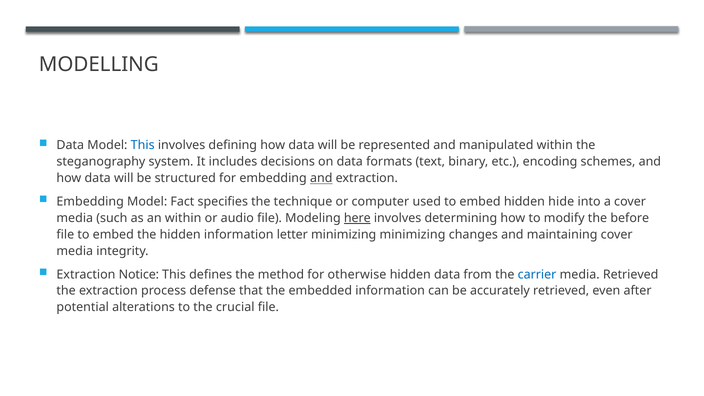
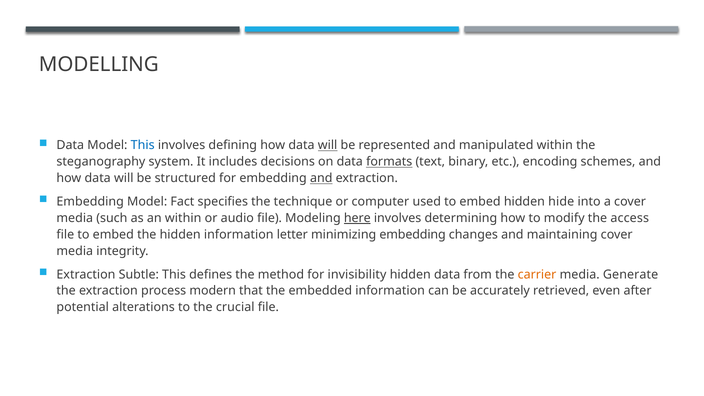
will underline: none -> present (328, 145)
formats underline: none -> present (389, 162)
before: before -> access (630, 218)
minimizing minimizing: minimizing -> embedding (413, 235)
Notice: Notice -> Subtle (139, 274)
otherwise: otherwise -> invisibility (357, 274)
carrier colour: blue -> orange (537, 274)
media Retrieved: Retrieved -> Generate (631, 274)
defense: defense -> modern (213, 291)
